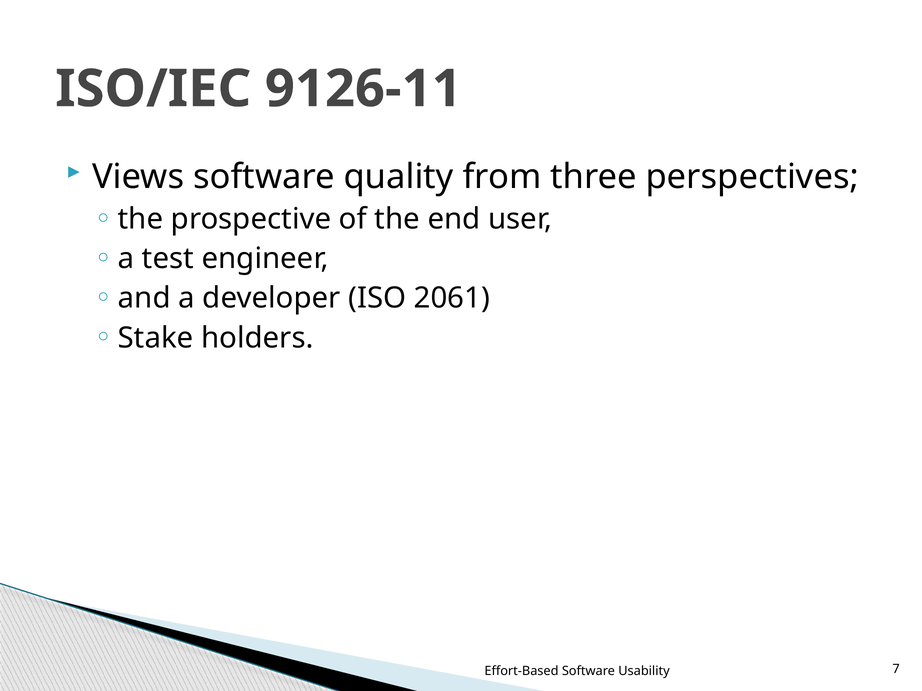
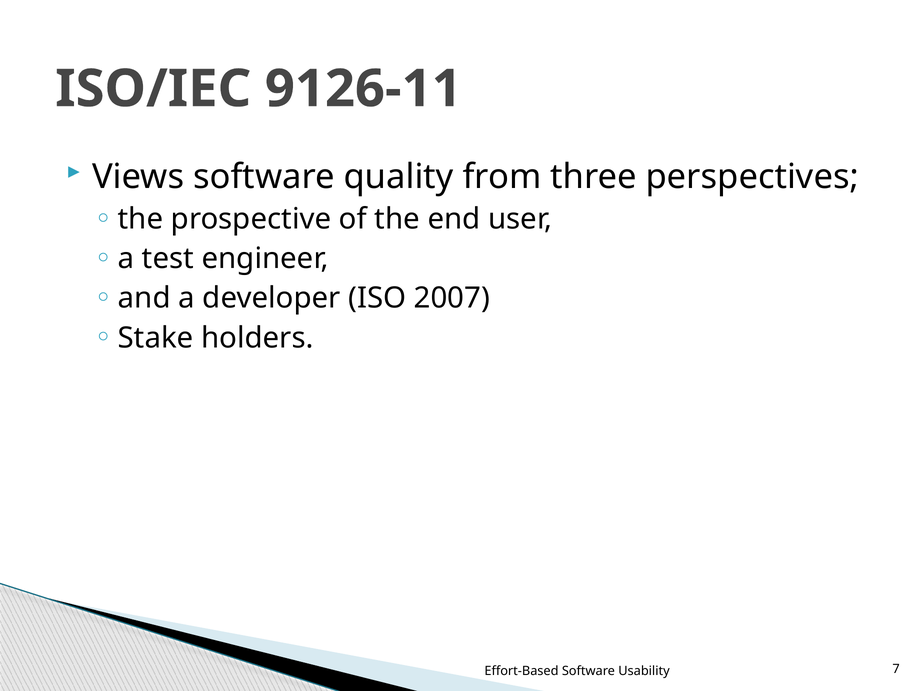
2061: 2061 -> 2007 (452, 299)
